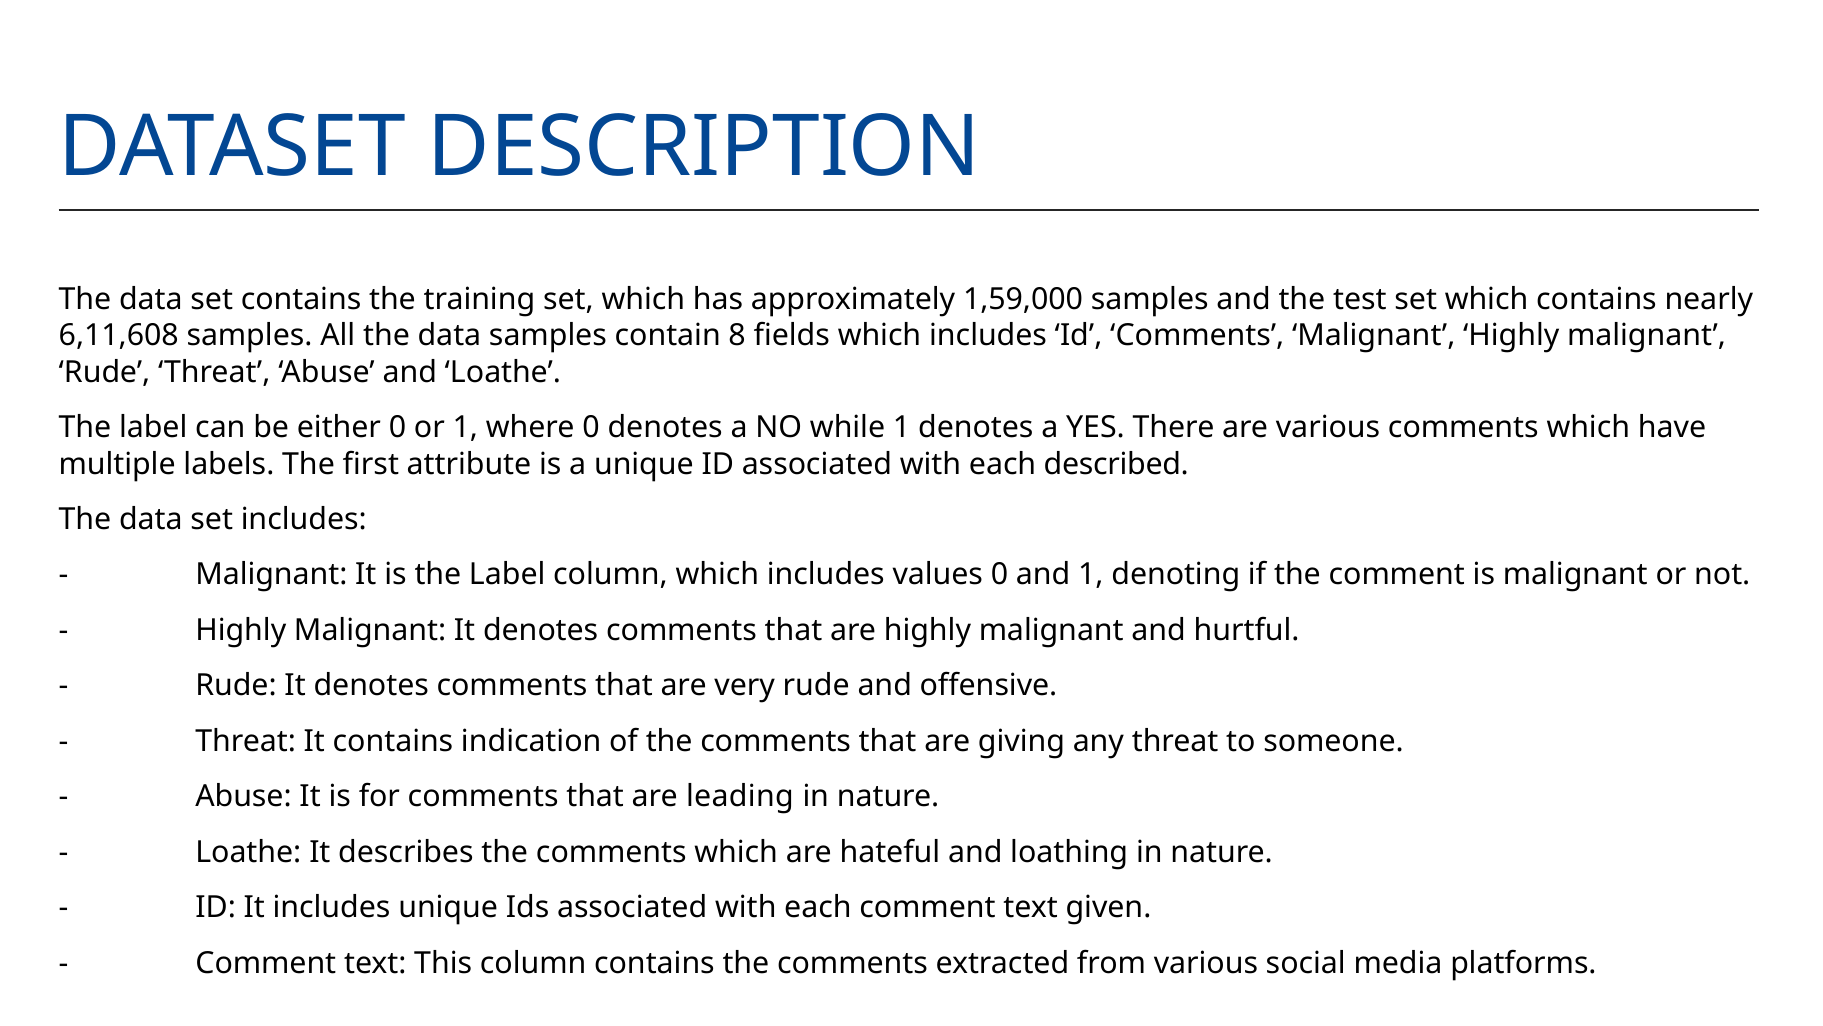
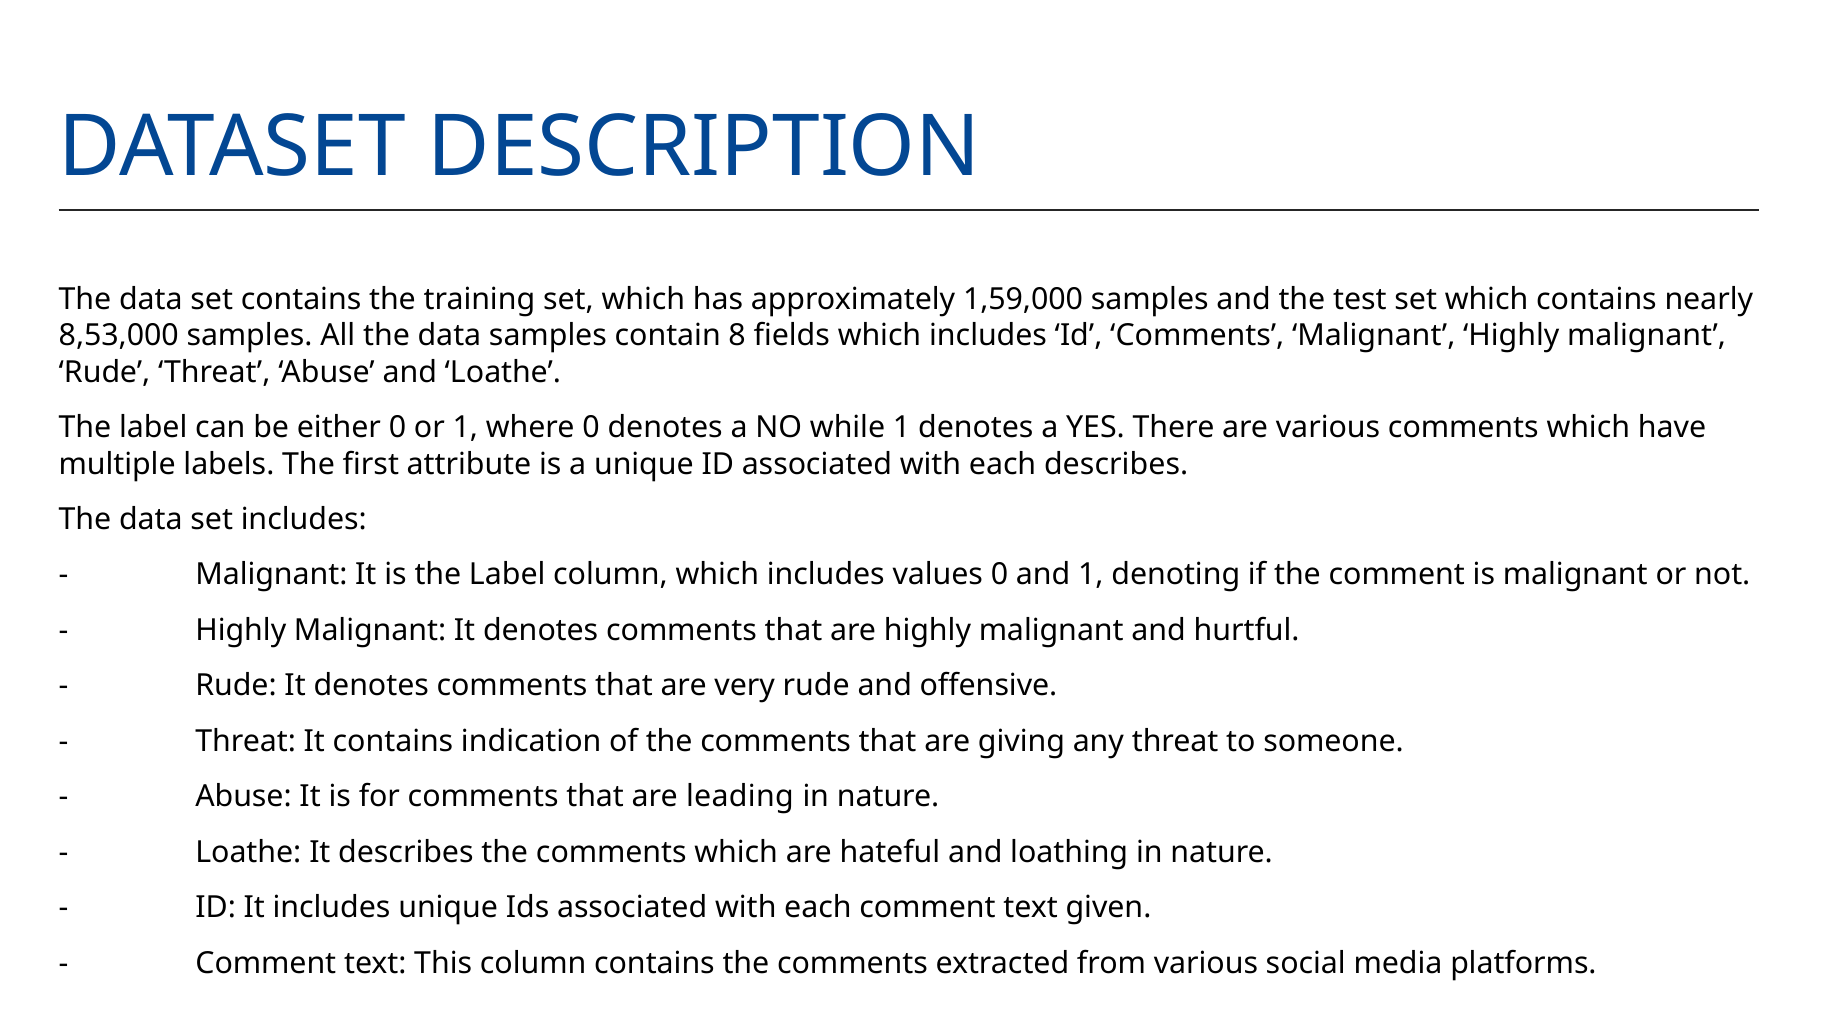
6,11,608: 6,11,608 -> 8,53,000 (119, 335)
each described: described -> describes (1116, 464)
